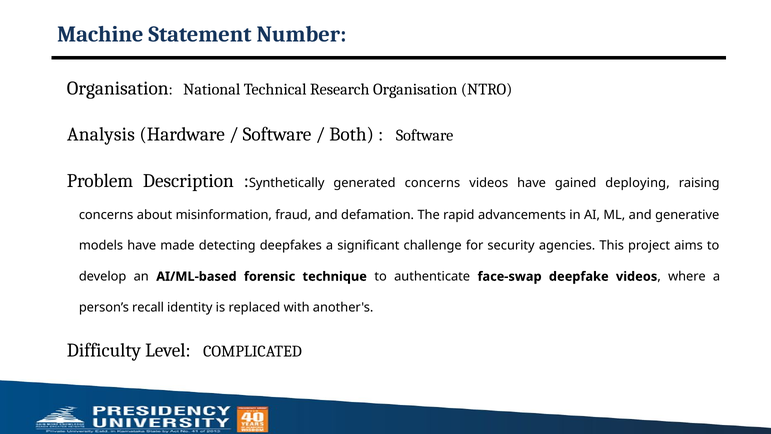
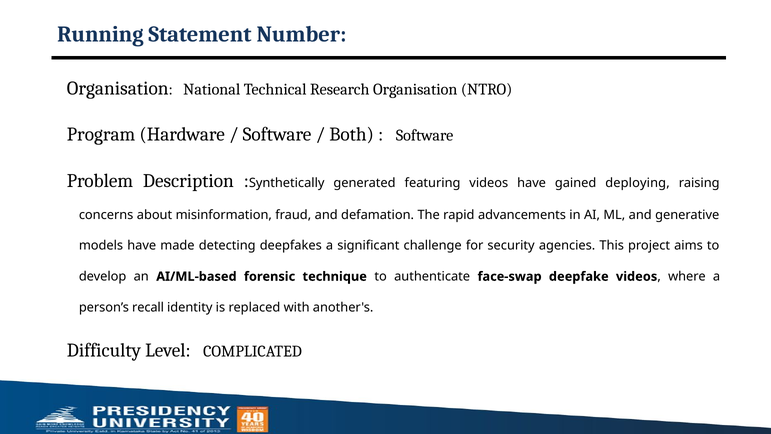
Machine: Machine -> Running (100, 34)
Analysis: Analysis -> Program (101, 134)
generated concerns: concerns -> featuring (433, 183)
